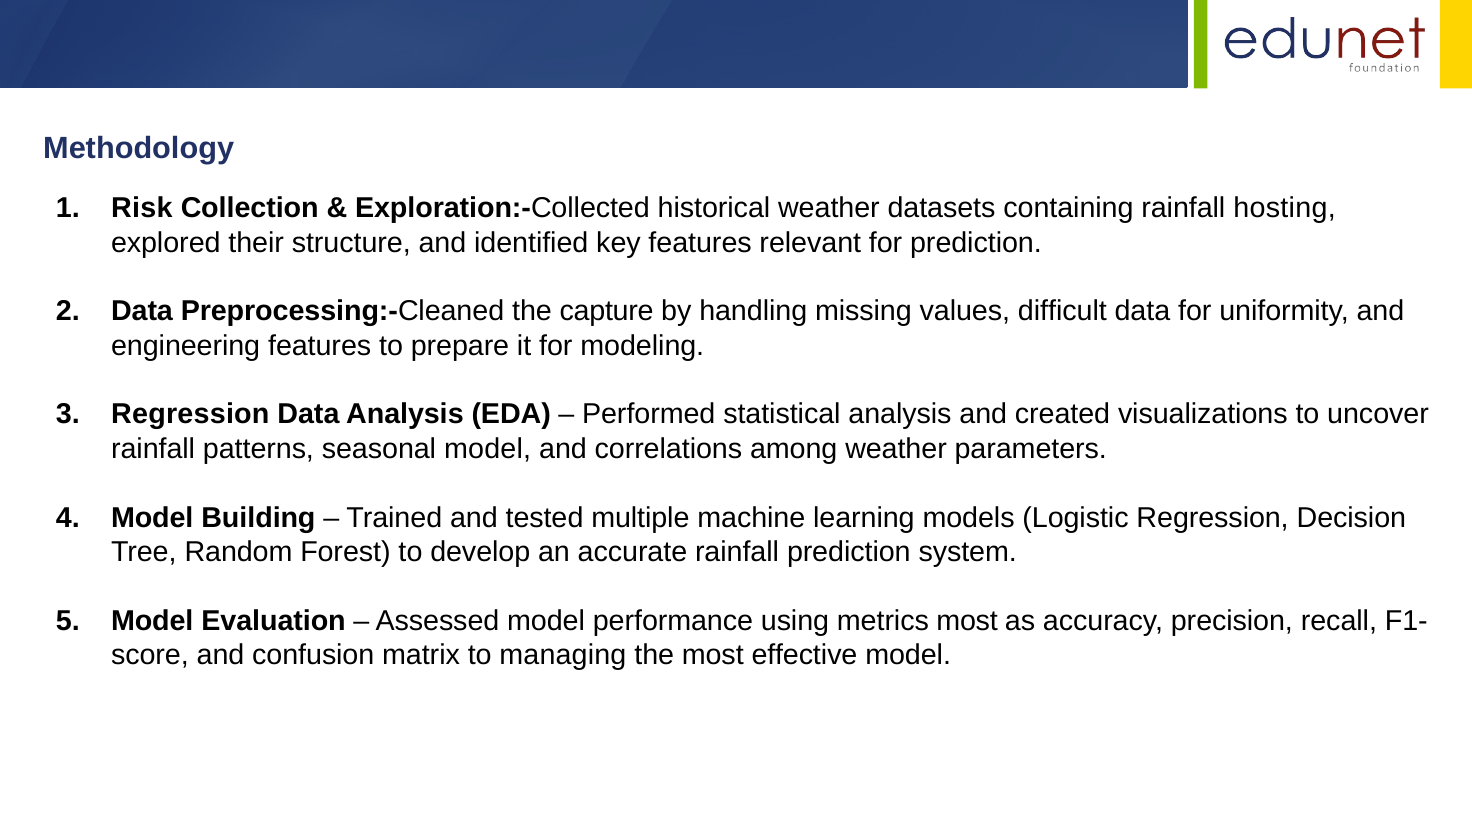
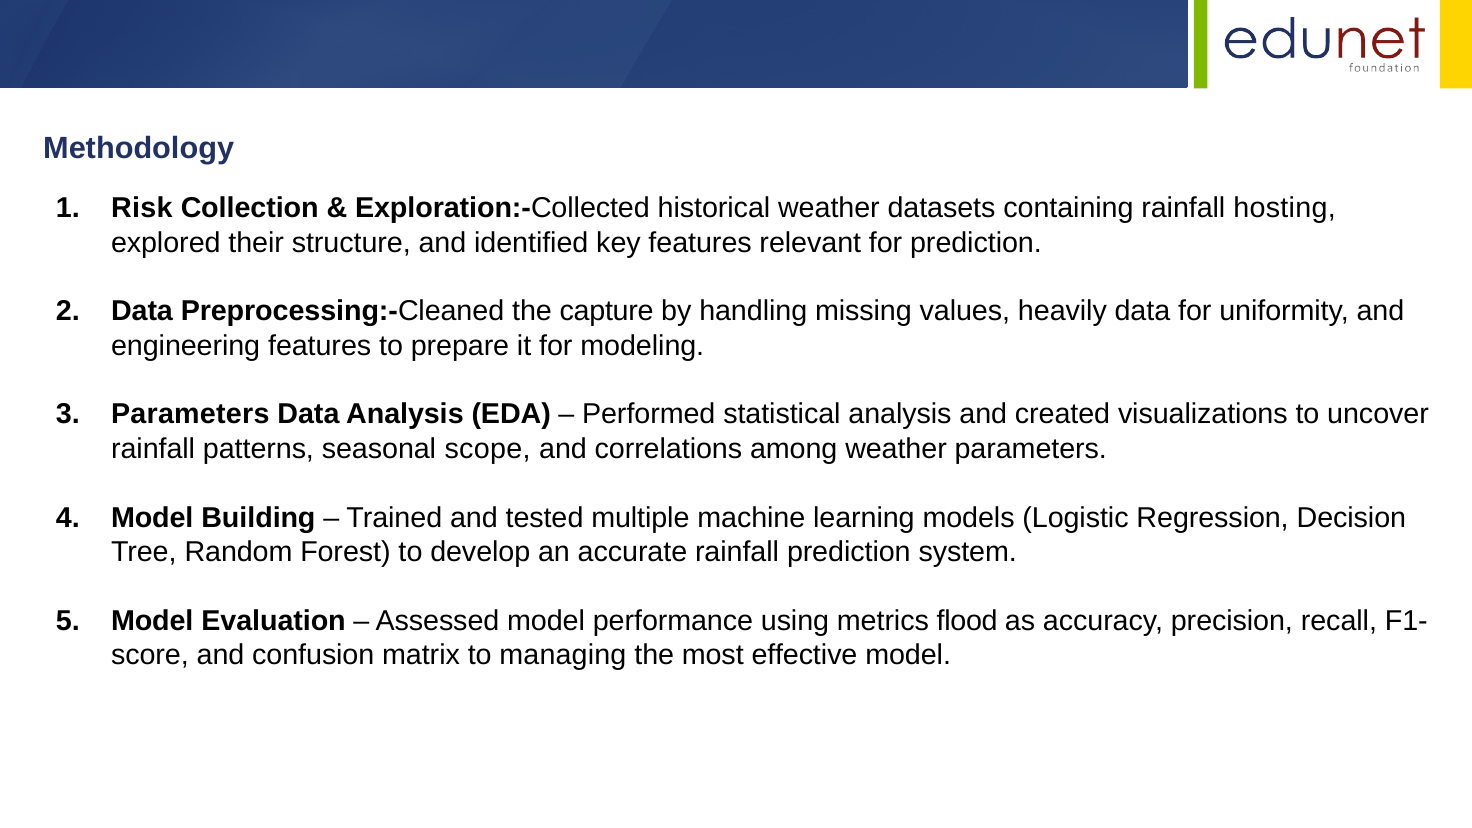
difficult: difficult -> heavily (1062, 312)
Regression: Regression -> Parameters (190, 415)
seasonal model: model -> scope (488, 449)
metrics most: most -> flood (967, 621)
